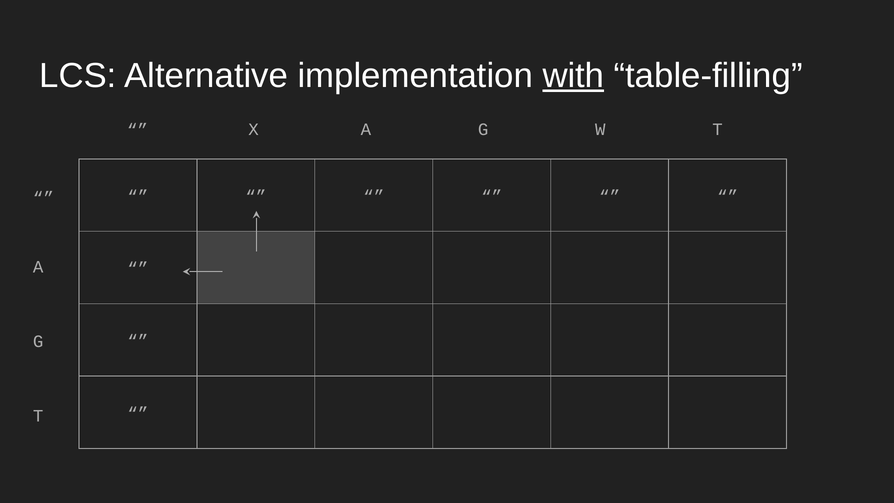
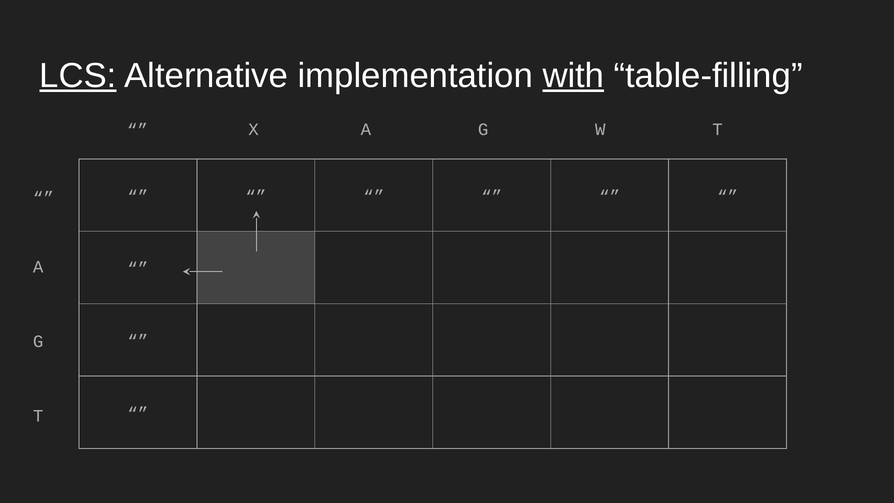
LCS underline: none -> present (78, 76)
